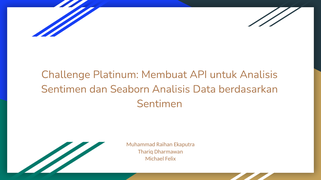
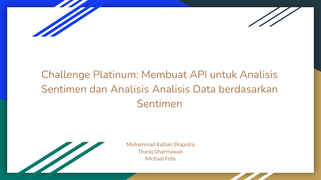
dan Seaborn: Seaborn -> Analisis (130, 89)
